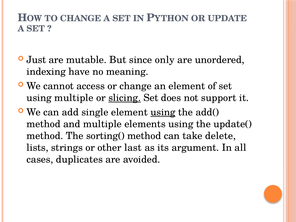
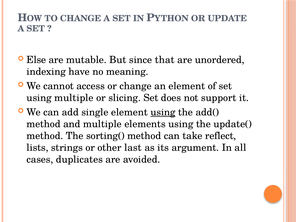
Just: Just -> Else (36, 60)
only: only -> that (165, 60)
slicing underline: present -> none (125, 98)
delete: delete -> reflect (221, 136)
